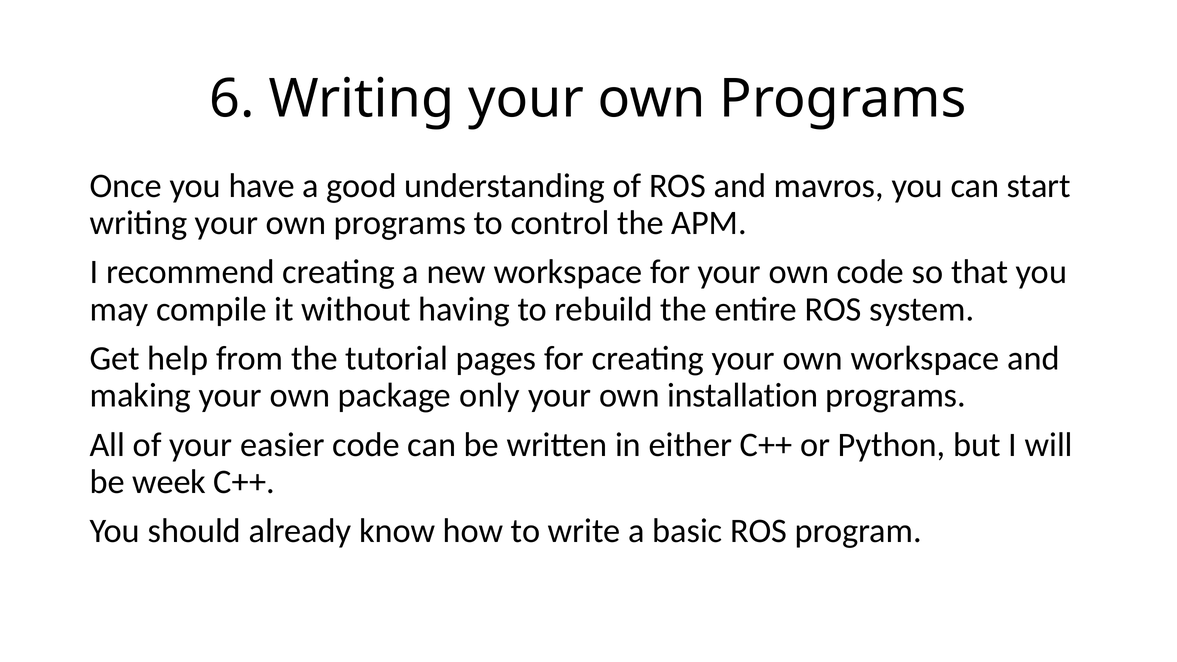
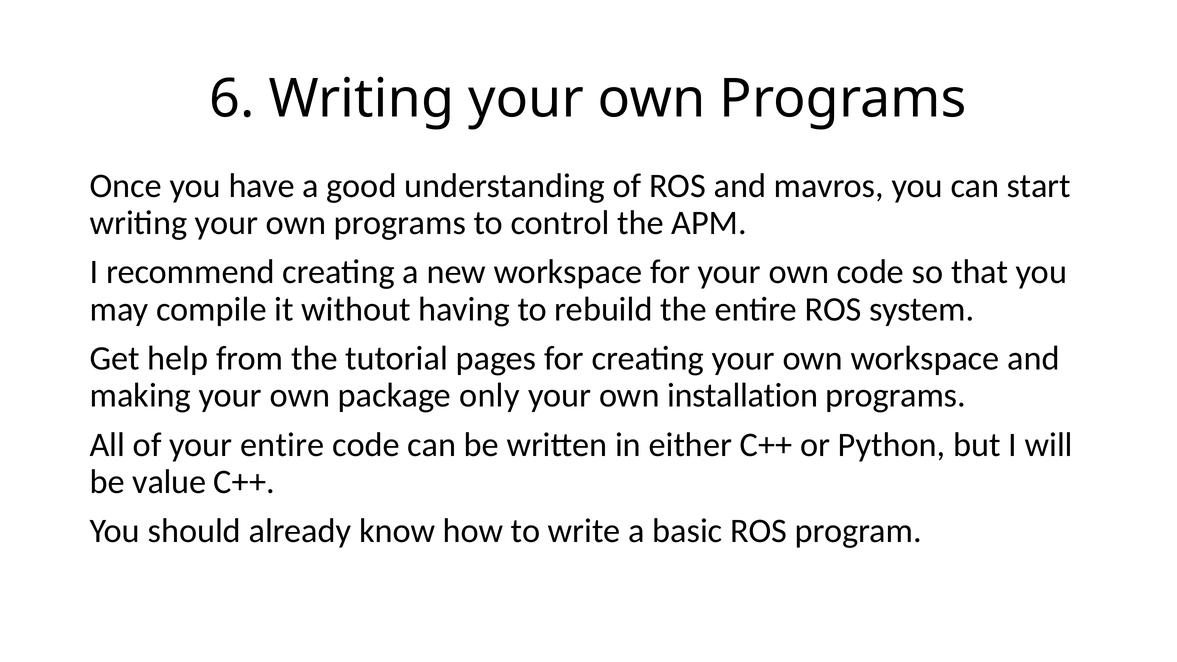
your easier: easier -> entire (282, 445)
week: week -> value (169, 482)
